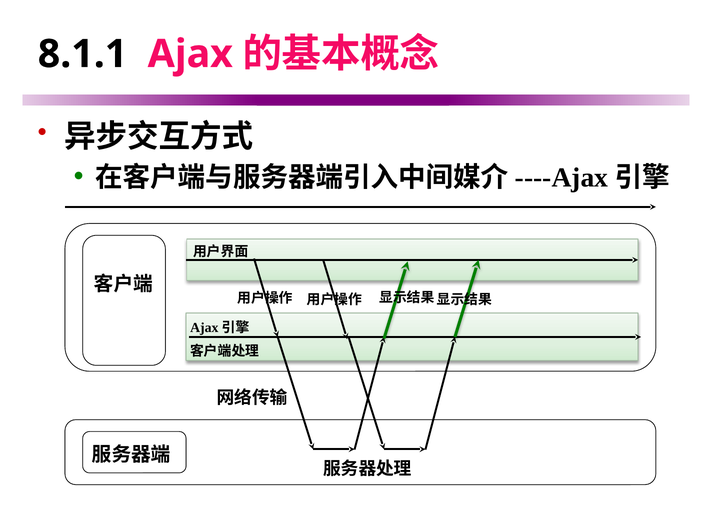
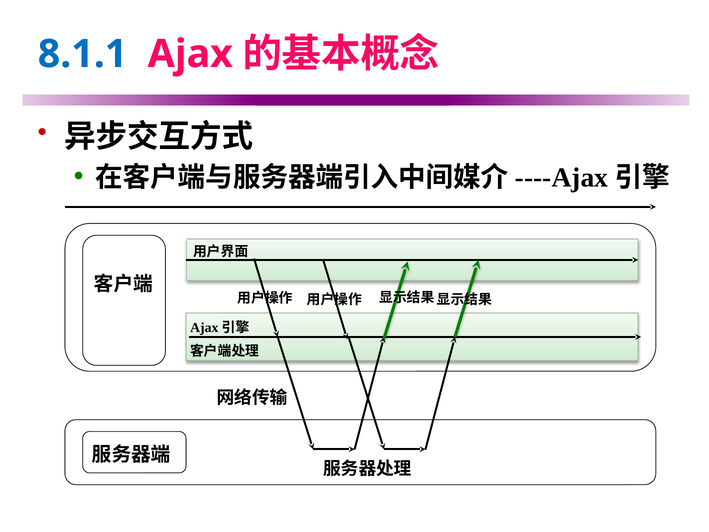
8.1.1 colour: black -> blue (83, 54)
